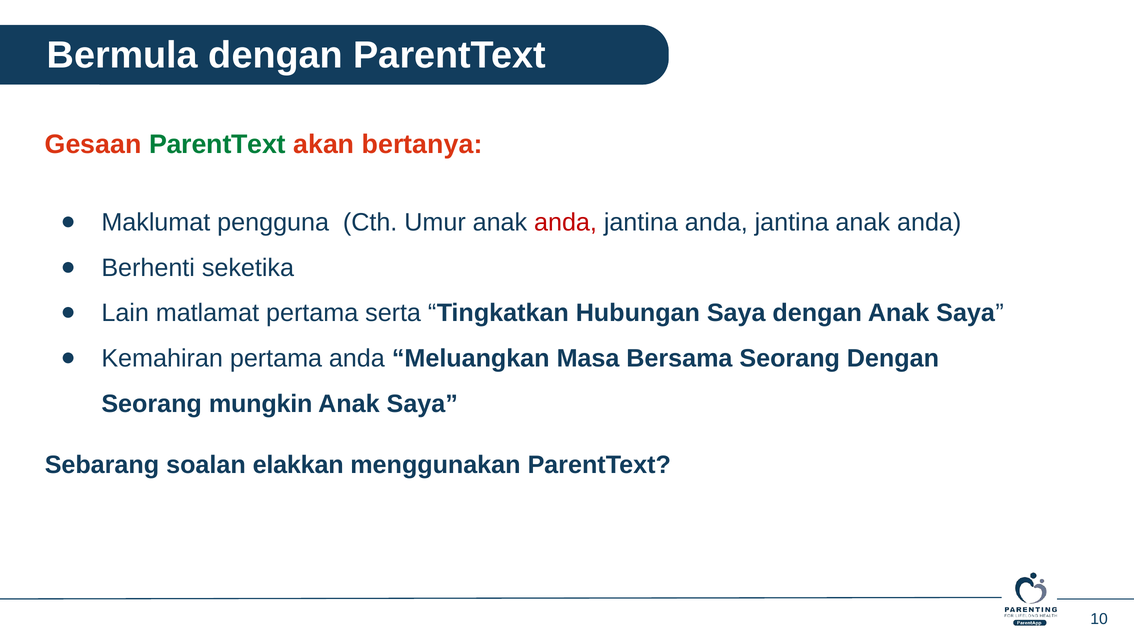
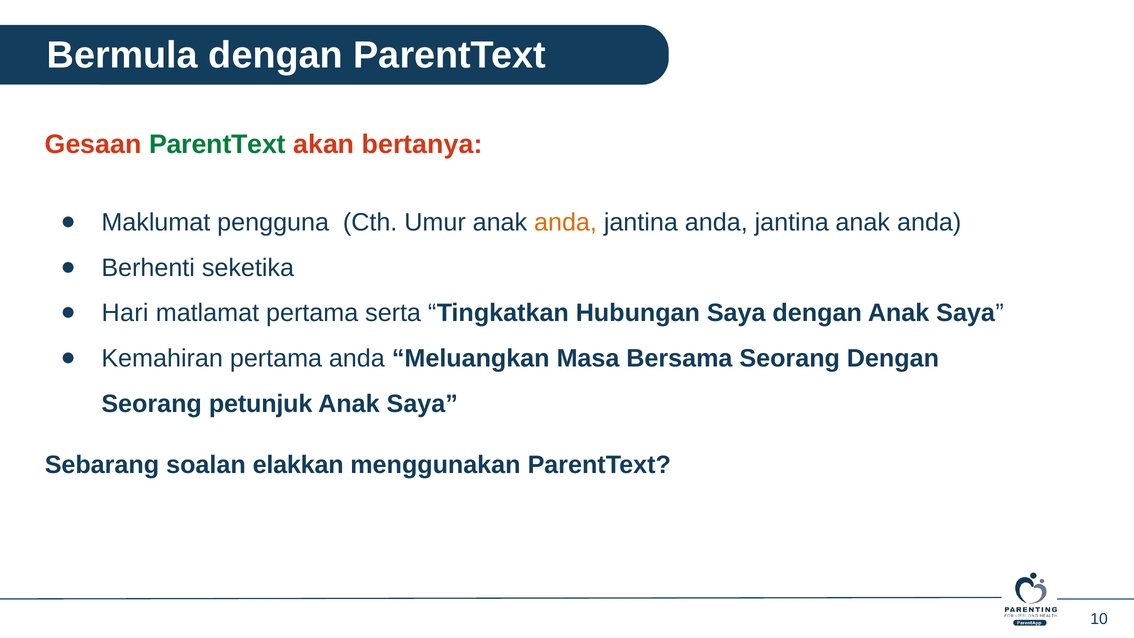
anda colour: red -> orange (565, 222)
Lain: Lain -> Hari (125, 313)
mungkin: mungkin -> petunjuk (261, 404)
